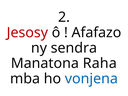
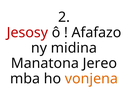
sendra: sendra -> midina (74, 48)
Raha: Raha -> Jereo (100, 63)
vonjena colour: blue -> orange (91, 79)
